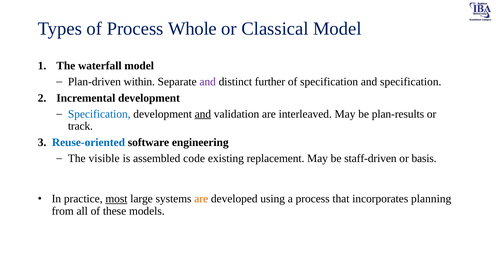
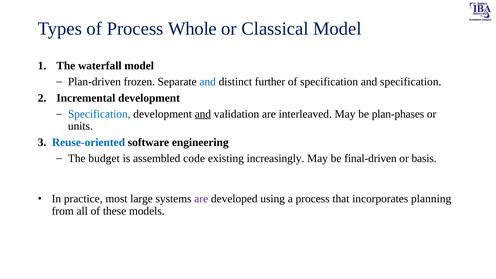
within: within -> frozen (139, 82)
and colour: purple -> blue (208, 82)
plan-results: plan-results -> plan-phases (398, 114)
track: track -> units (80, 126)
visible: visible -> budget (104, 158)
replacement: replacement -> increasingly (276, 158)
staff-driven: staff-driven -> final-driven (370, 158)
most underline: present -> none (116, 199)
are colour: orange -> purple (201, 199)
